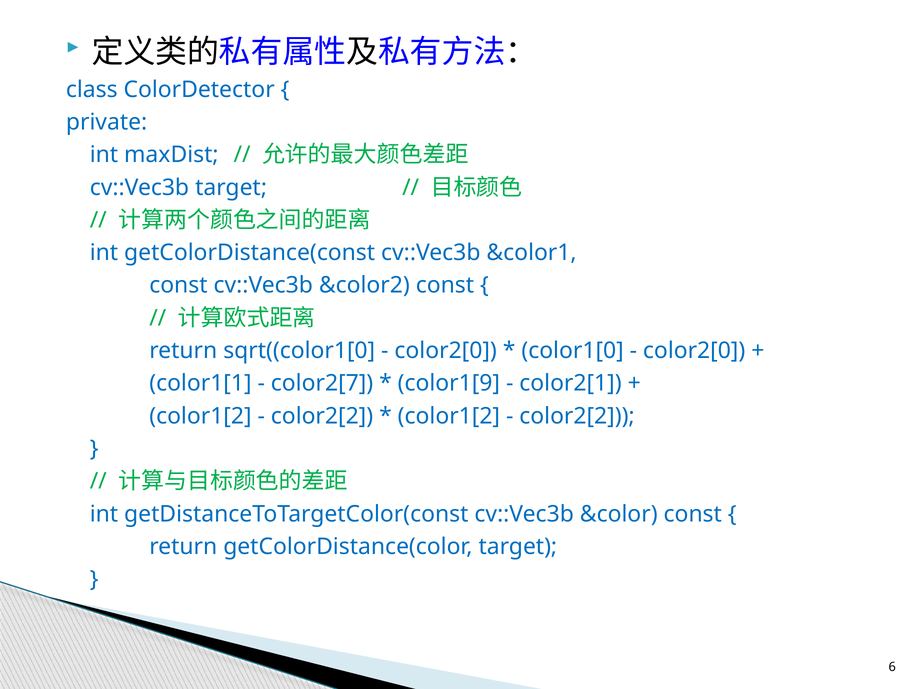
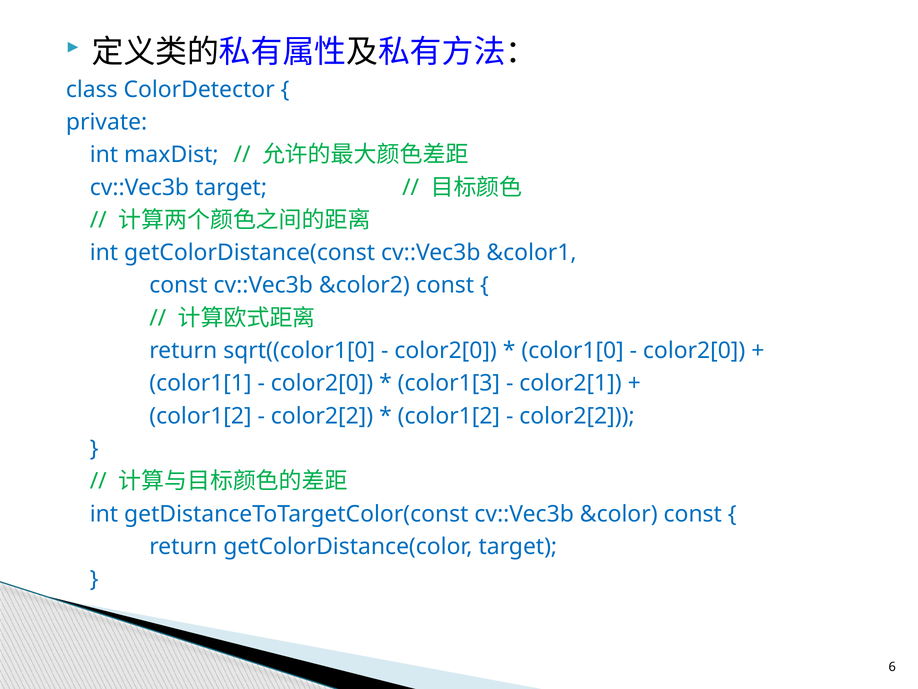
color2[7: color2[7 -> color2[0 (322, 383)
color1[9: color1[9 -> color1[3 (449, 383)
